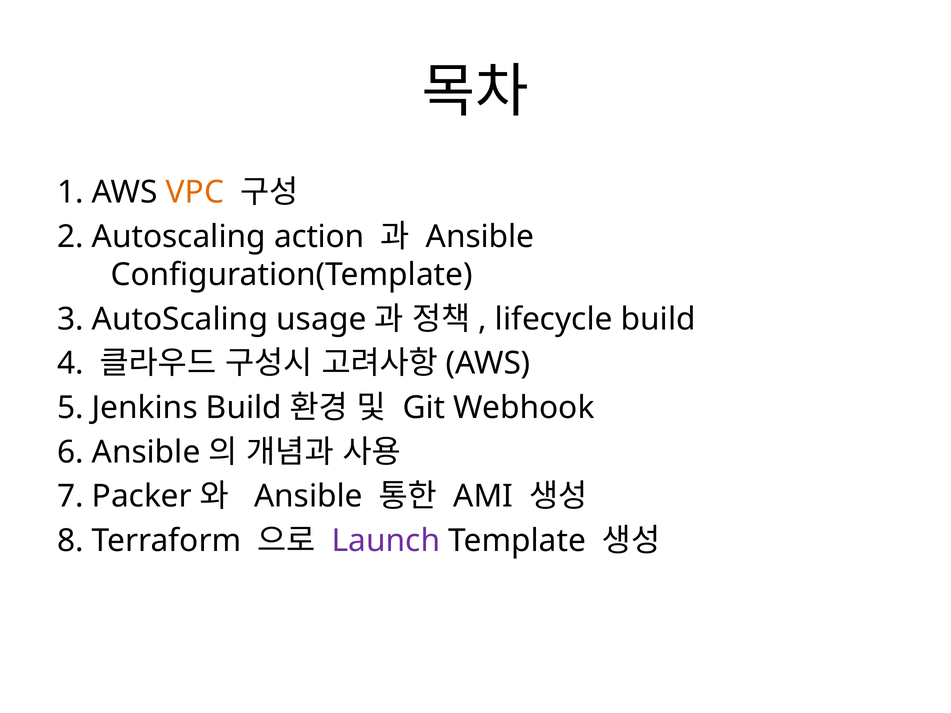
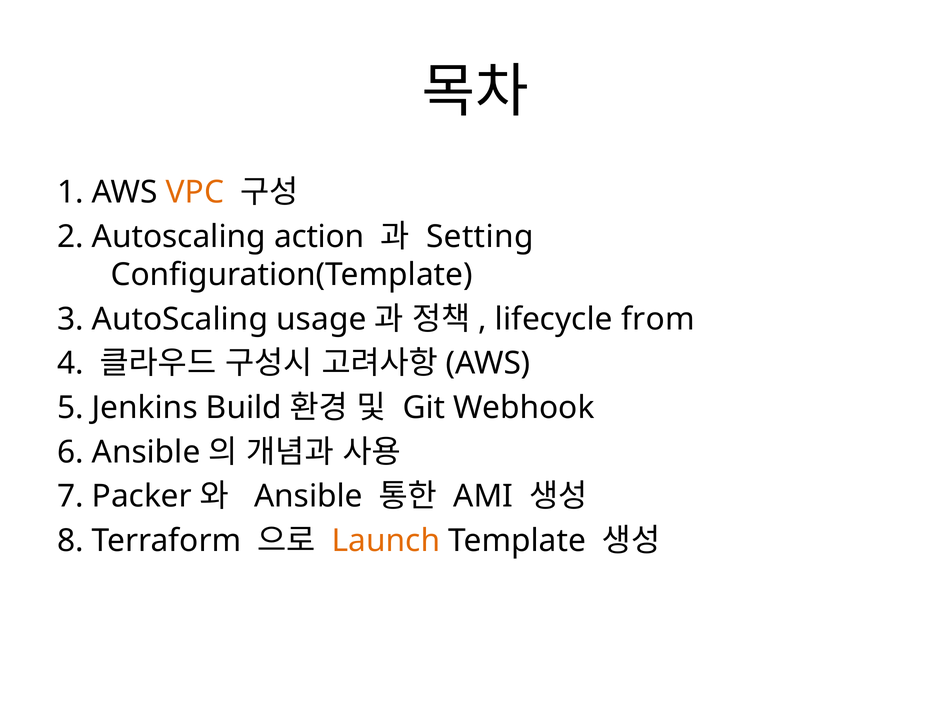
Ansible: Ansible -> Setting (480, 237)
lifecycle build: build -> from (658, 319)
Launch colour: purple -> orange (386, 541)
